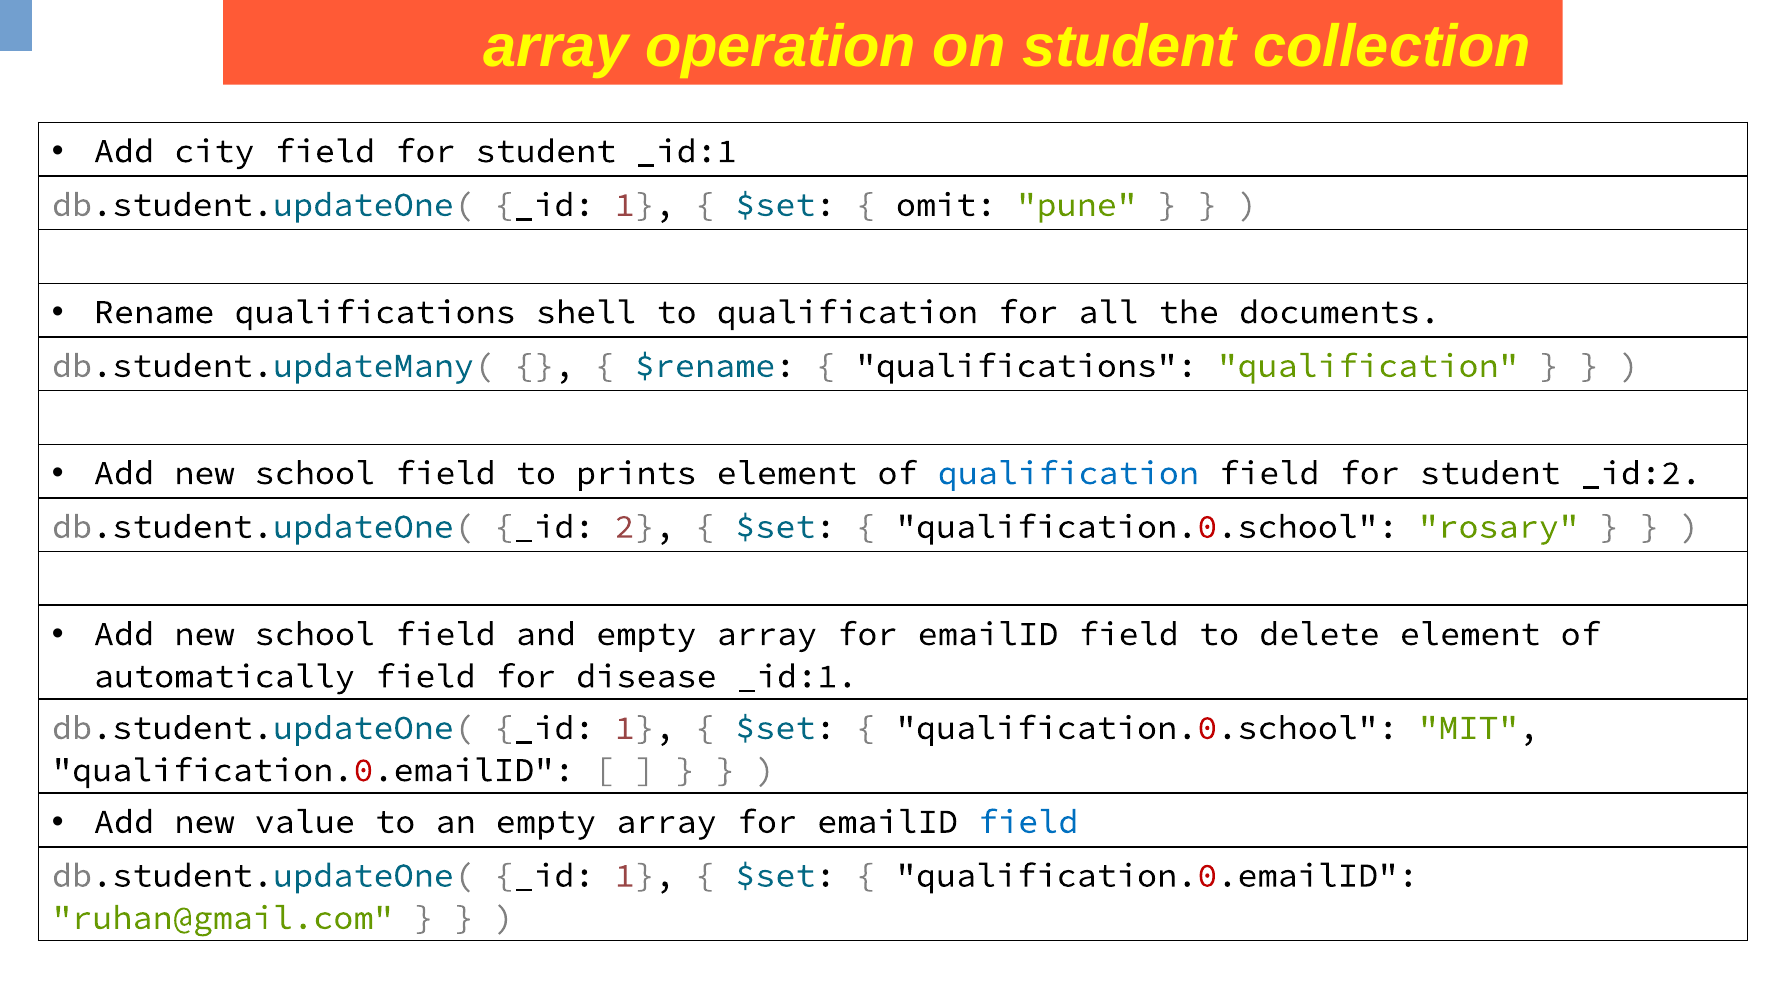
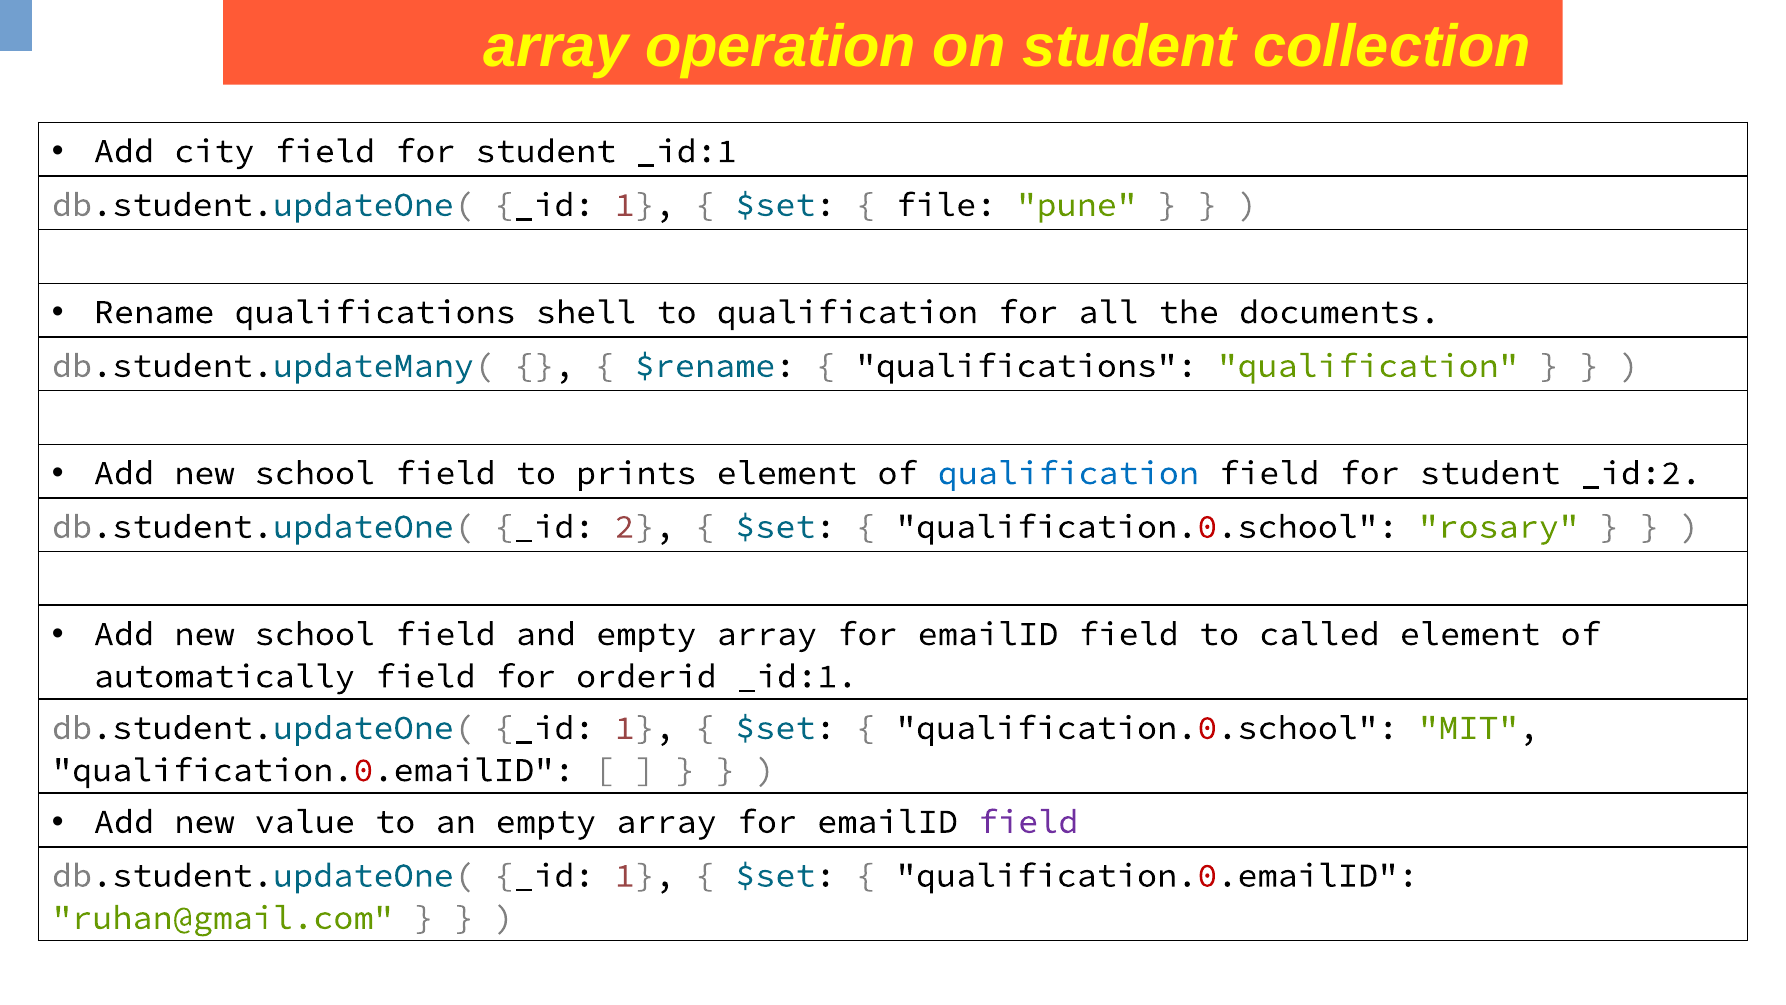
omit: omit -> file (946, 205)
delete: delete -> called (1320, 634)
disease: disease -> orderid (646, 676)
field colour: blue -> purple (1028, 821)
